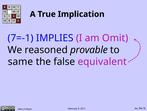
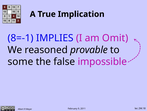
7=-1: 7=-1 -> 8=-1 (21, 38)
same: same -> some (20, 61)
equivalent: equivalent -> impossible (102, 61)
